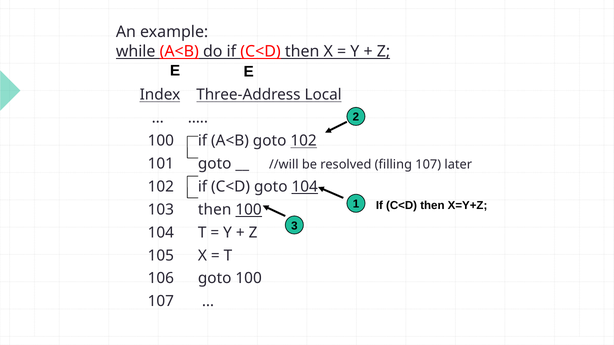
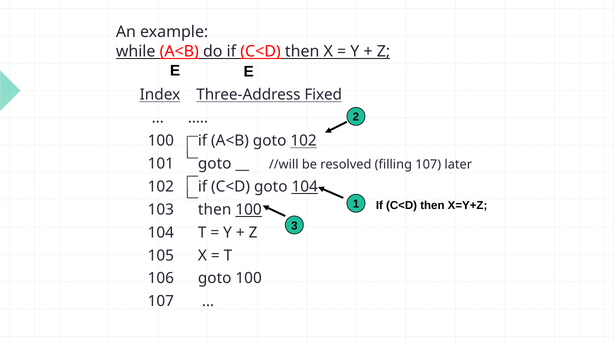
Local: Local -> Fixed (323, 95)
